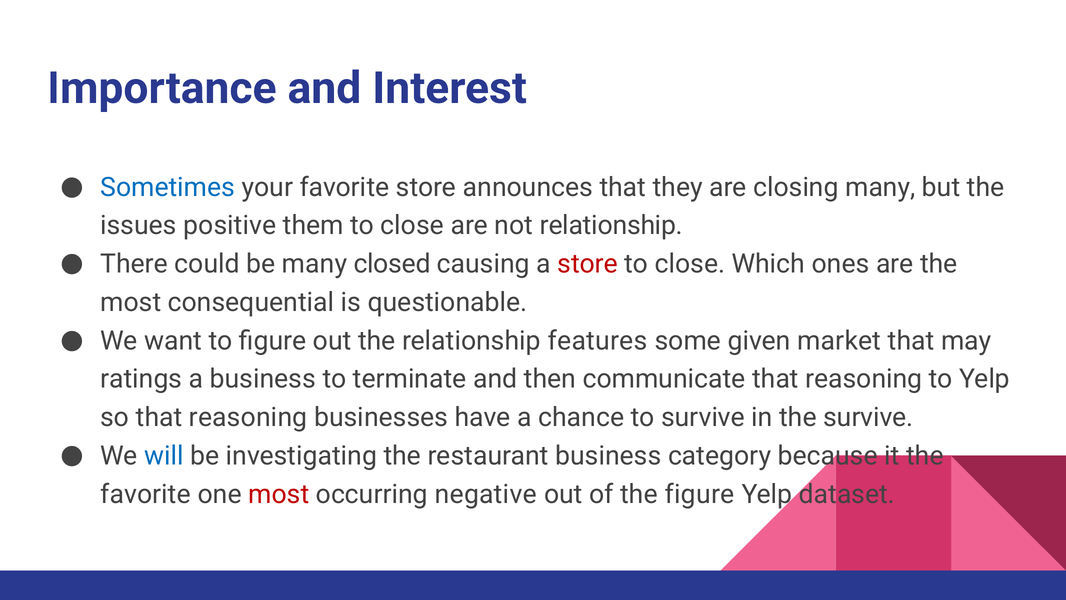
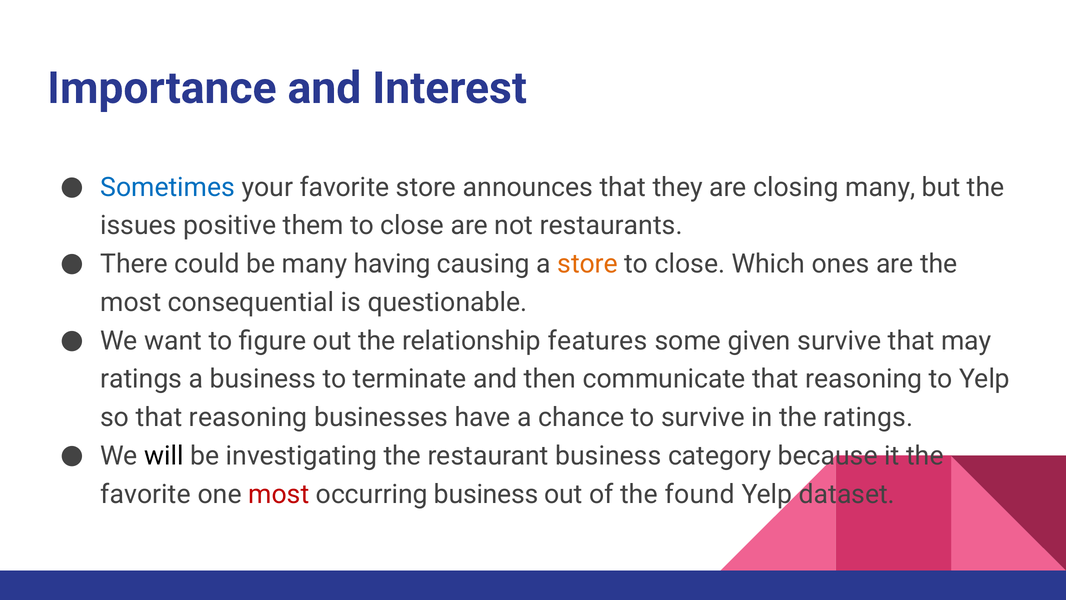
not relationship: relationship -> restaurants (611, 226)
closed: closed -> having (392, 264)
store colour: red -> orange (588, 264)
given market: market -> survive (839, 341)
the survive: survive -> ratings (868, 417)
will colour: blue -> black (164, 456)
occurring negative: negative -> business (486, 494)
the figure: figure -> found (700, 494)
